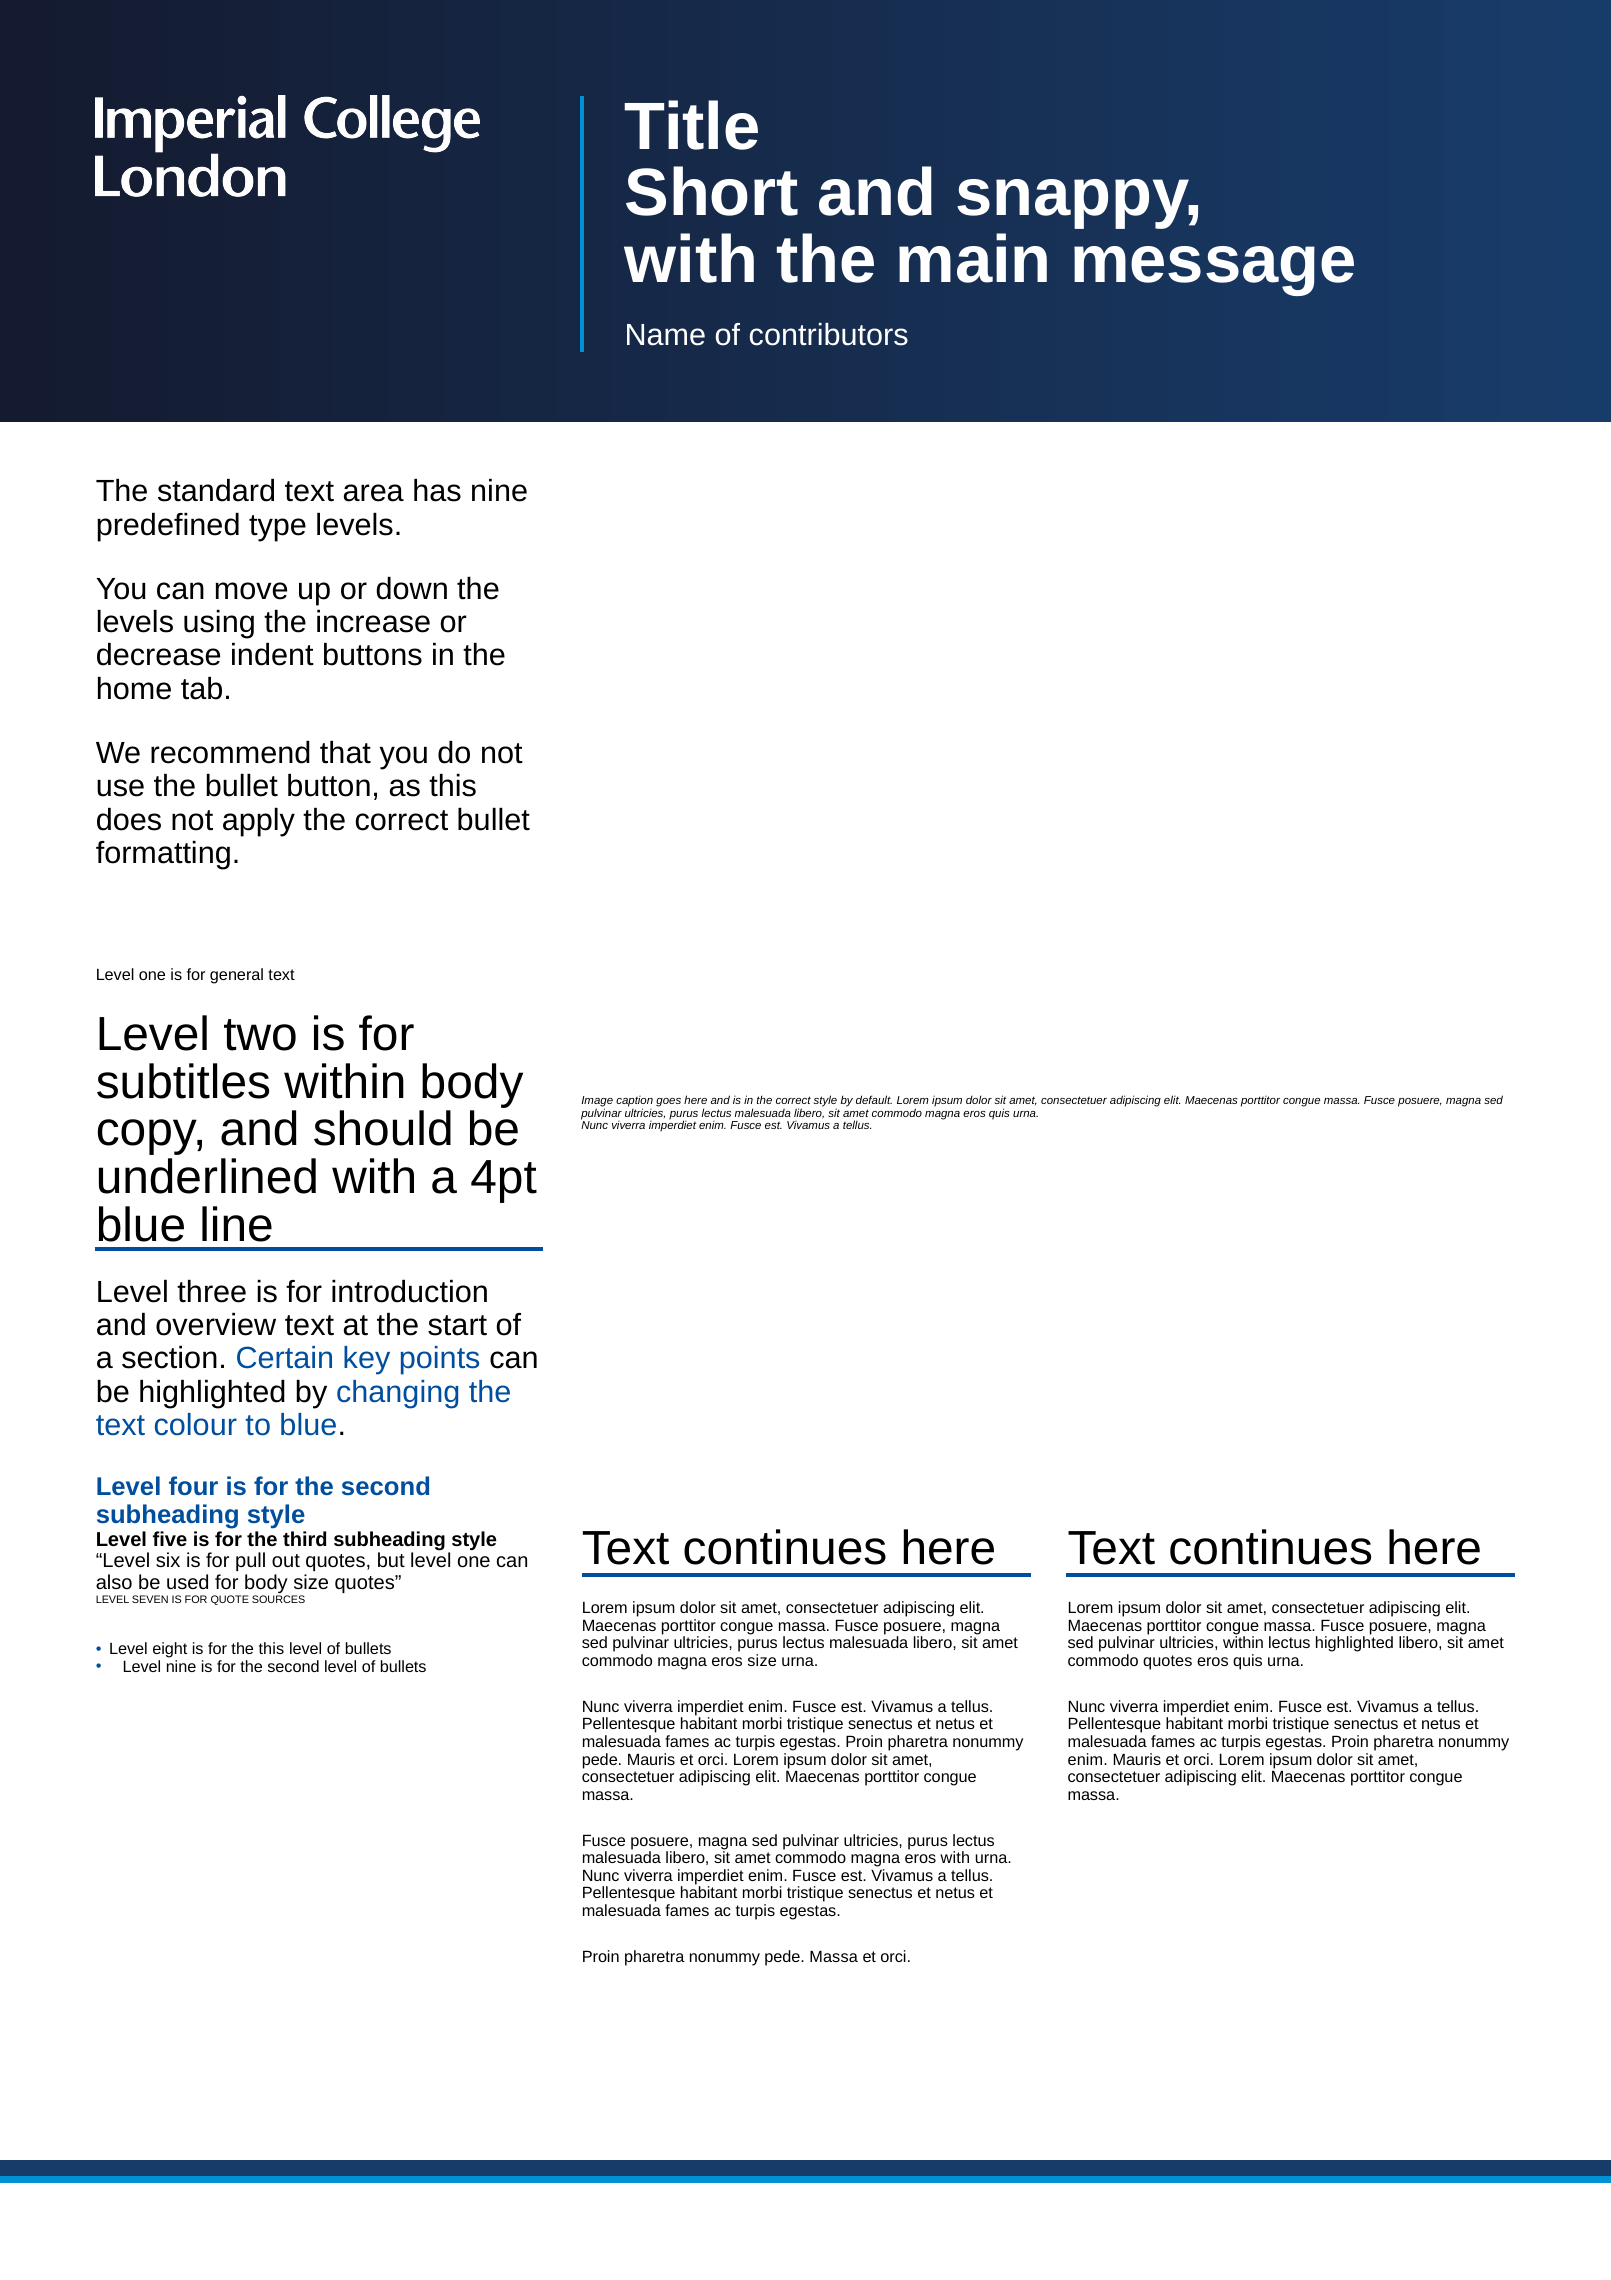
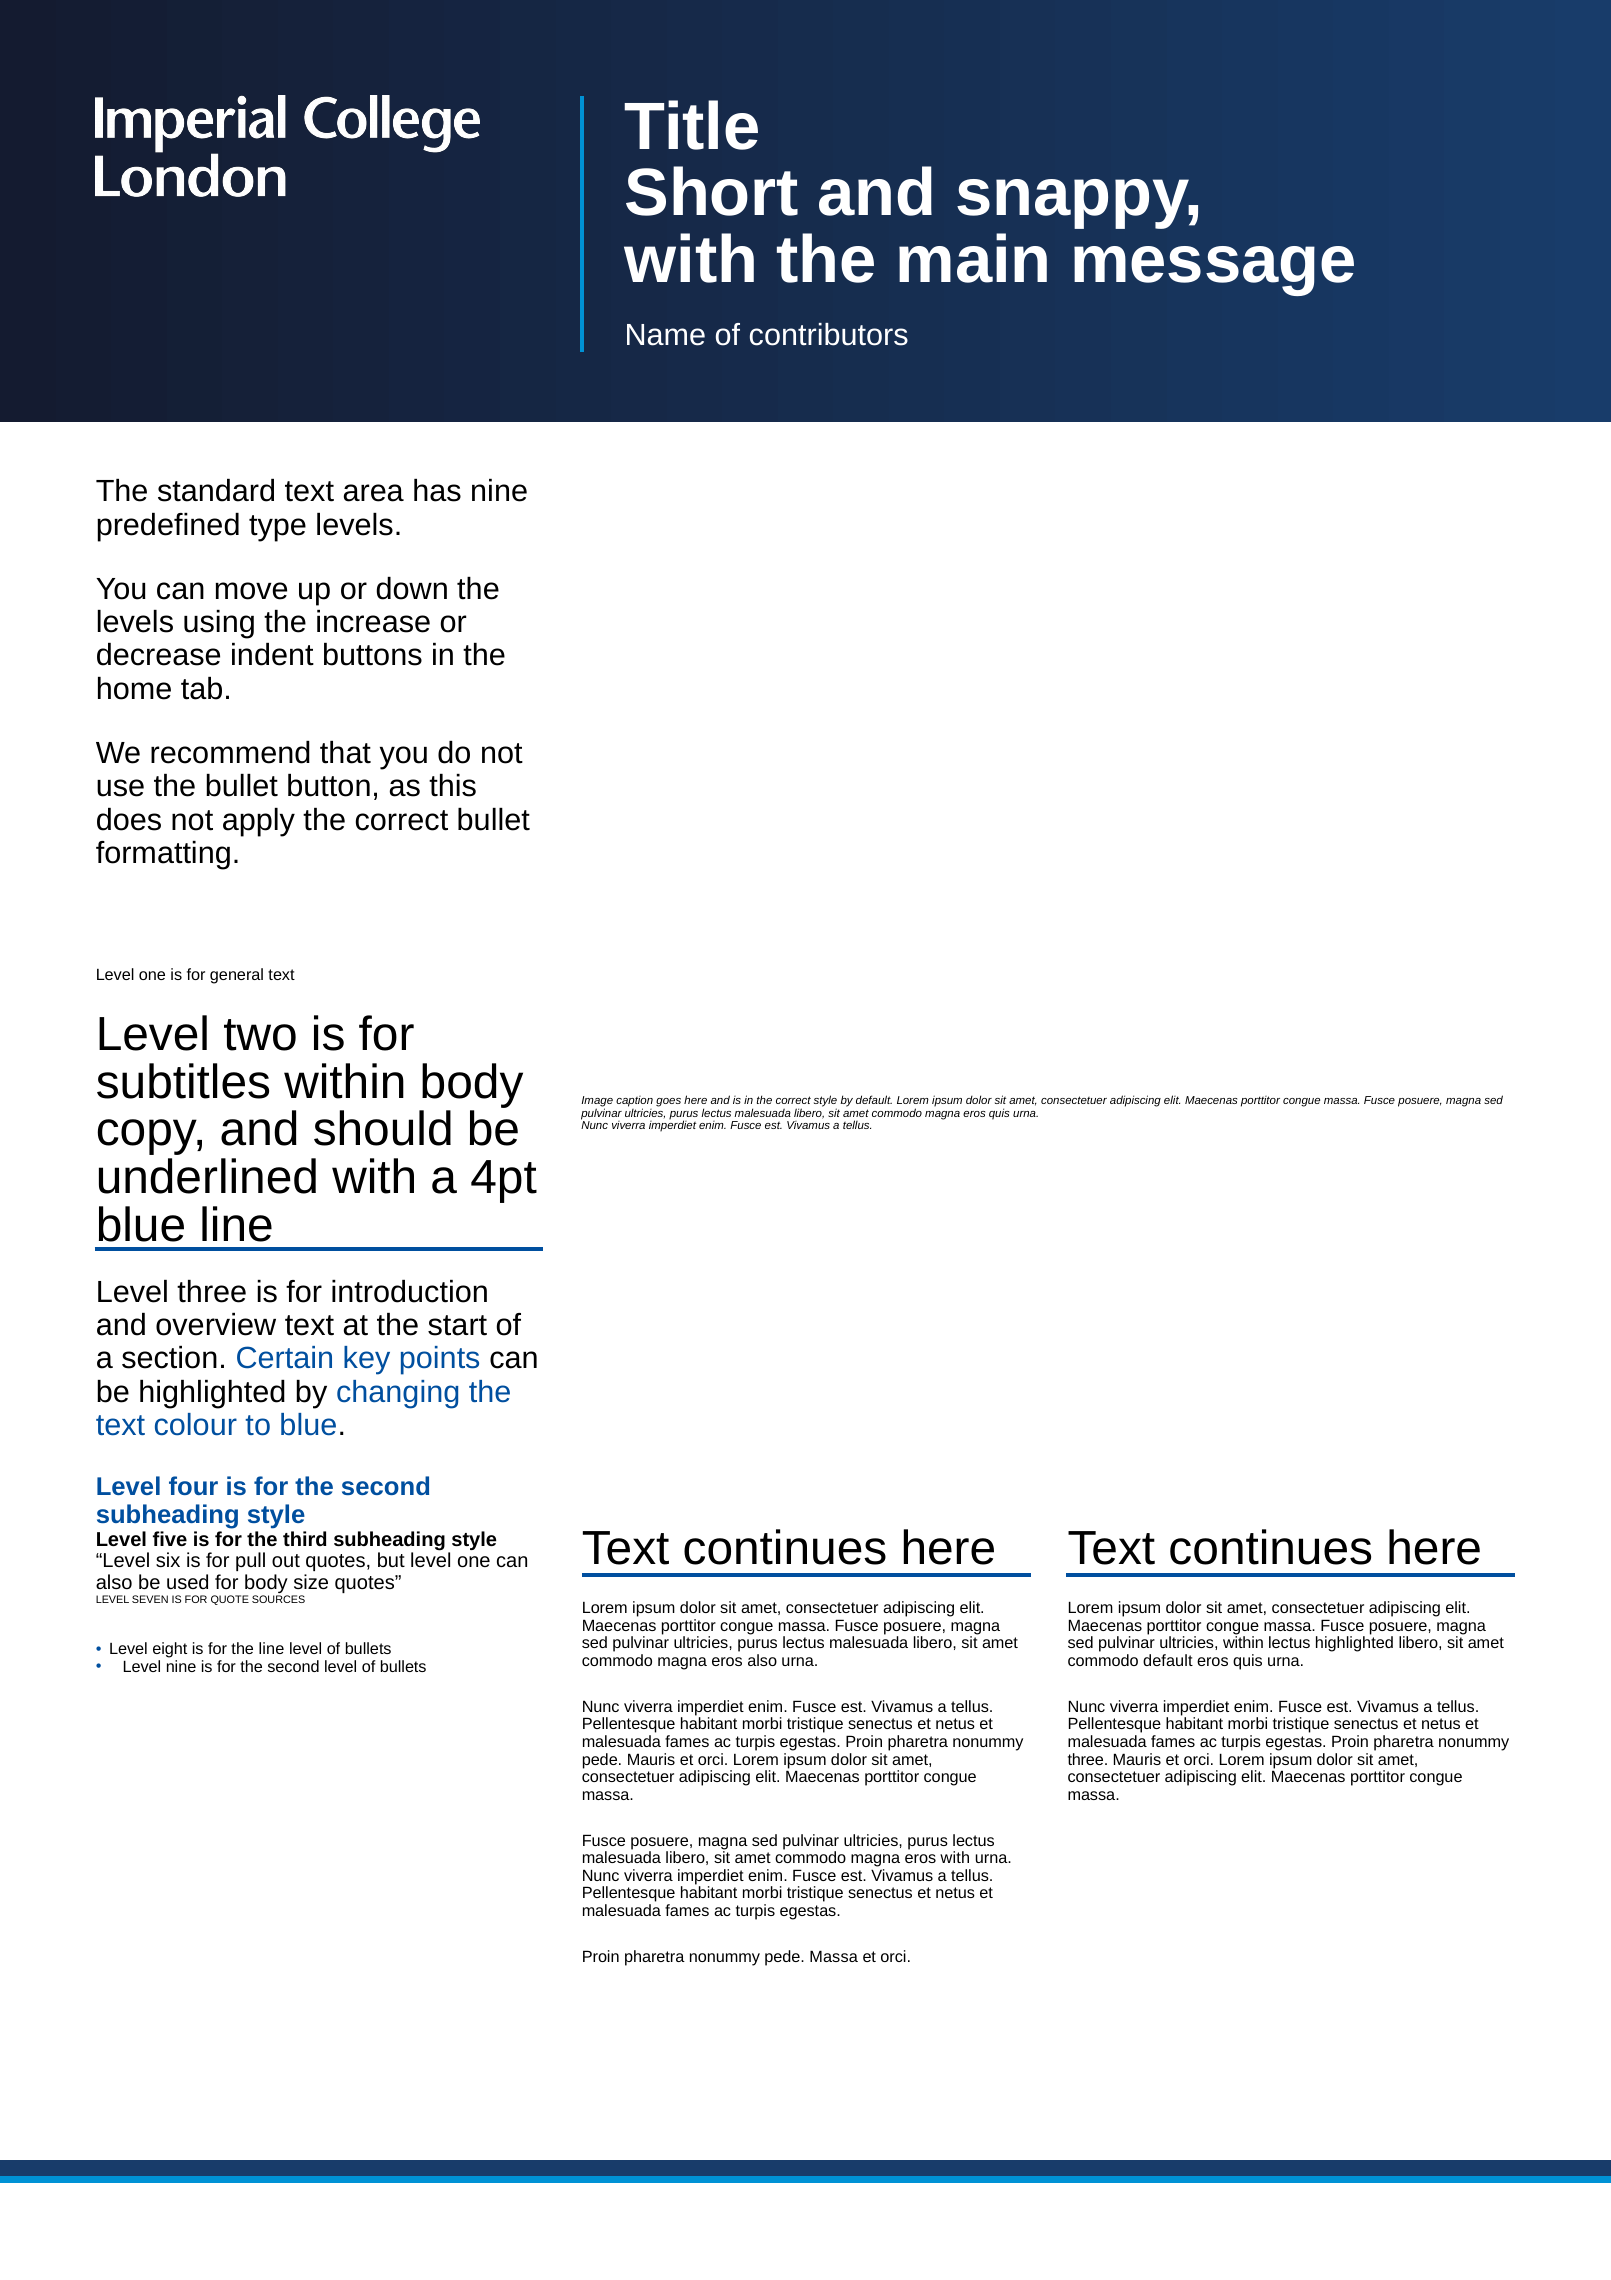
the this: this -> line (271, 1650)
eros size: size -> also (762, 1662)
commodo quotes: quotes -> default (1168, 1662)
enim: enim -> three (1088, 1760)
